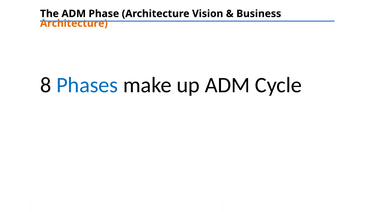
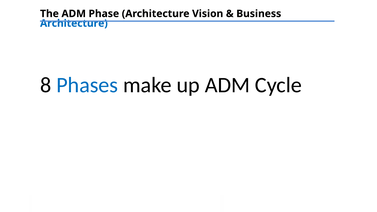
Architecture colour: orange -> blue (74, 23)
